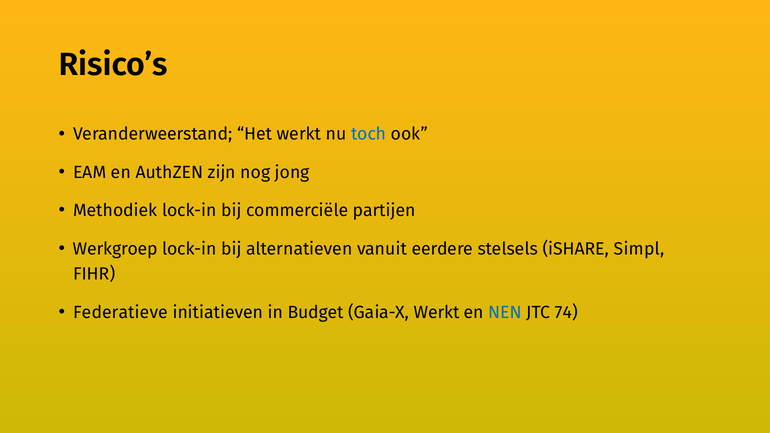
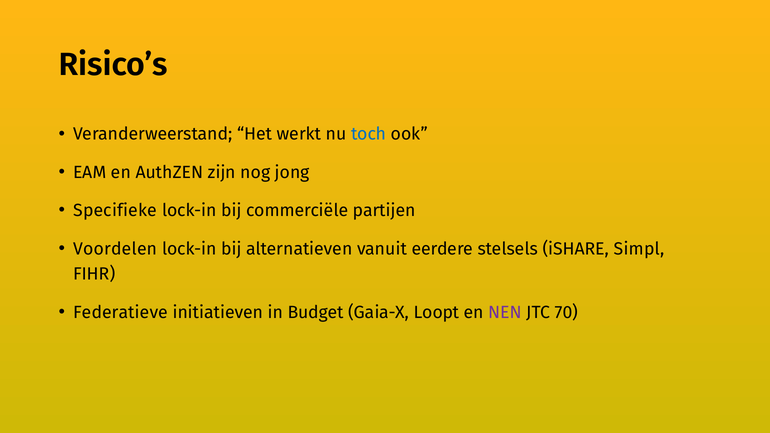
Methodiek: Methodiek -> Specifieke (115, 211)
Werkgroep: Werkgroep -> Voordelen (115, 249)
Gaia-X Werkt: Werkt -> Loopt (437, 312)
NEN colour: blue -> purple (505, 312)
74: 74 -> 70 (566, 312)
